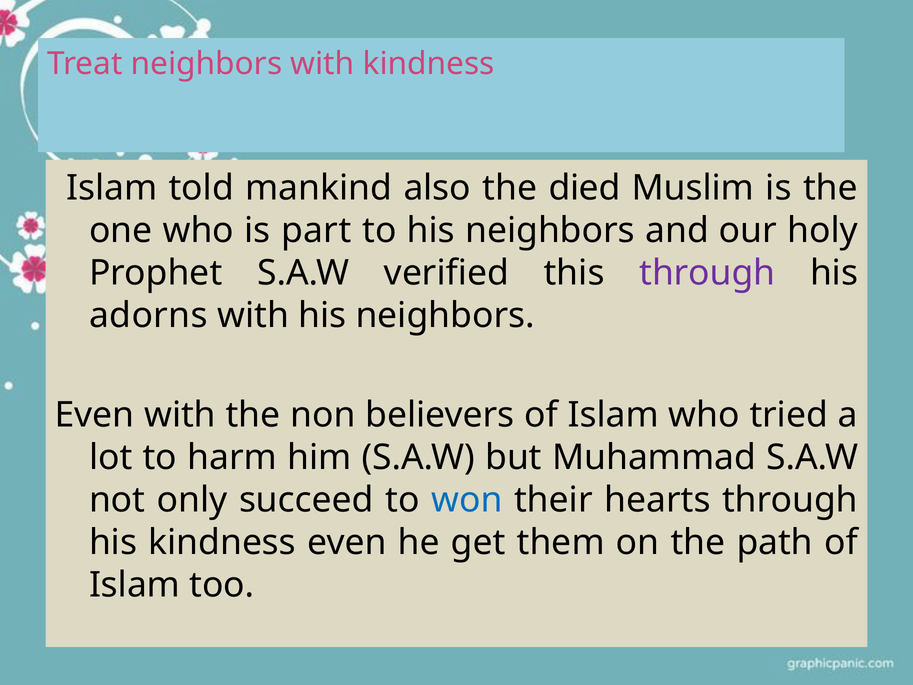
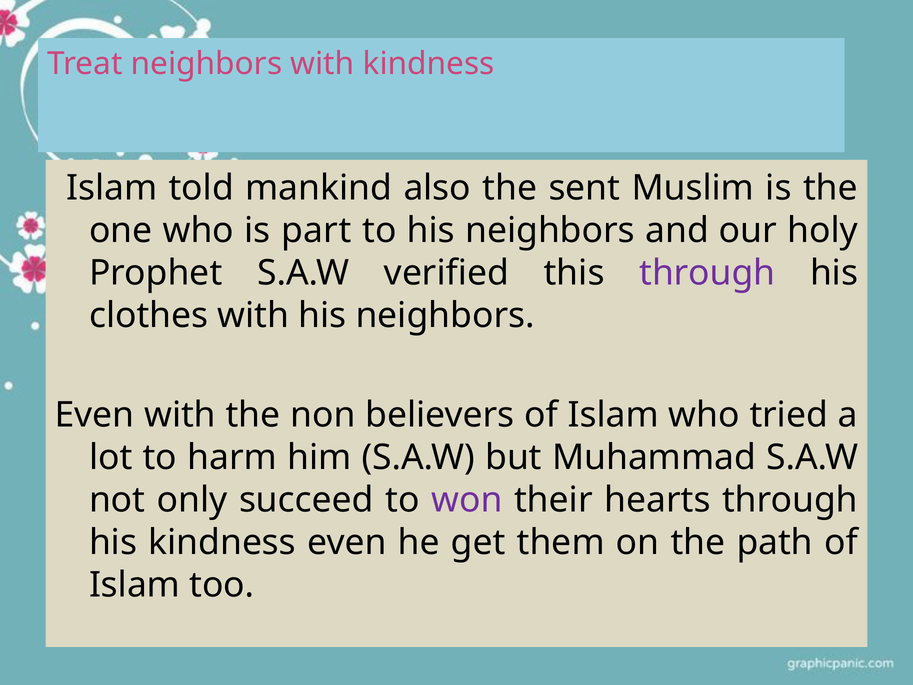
died: died -> sent (584, 188)
adorns: adorns -> clothes (149, 316)
won colour: blue -> purple (467, 500)
